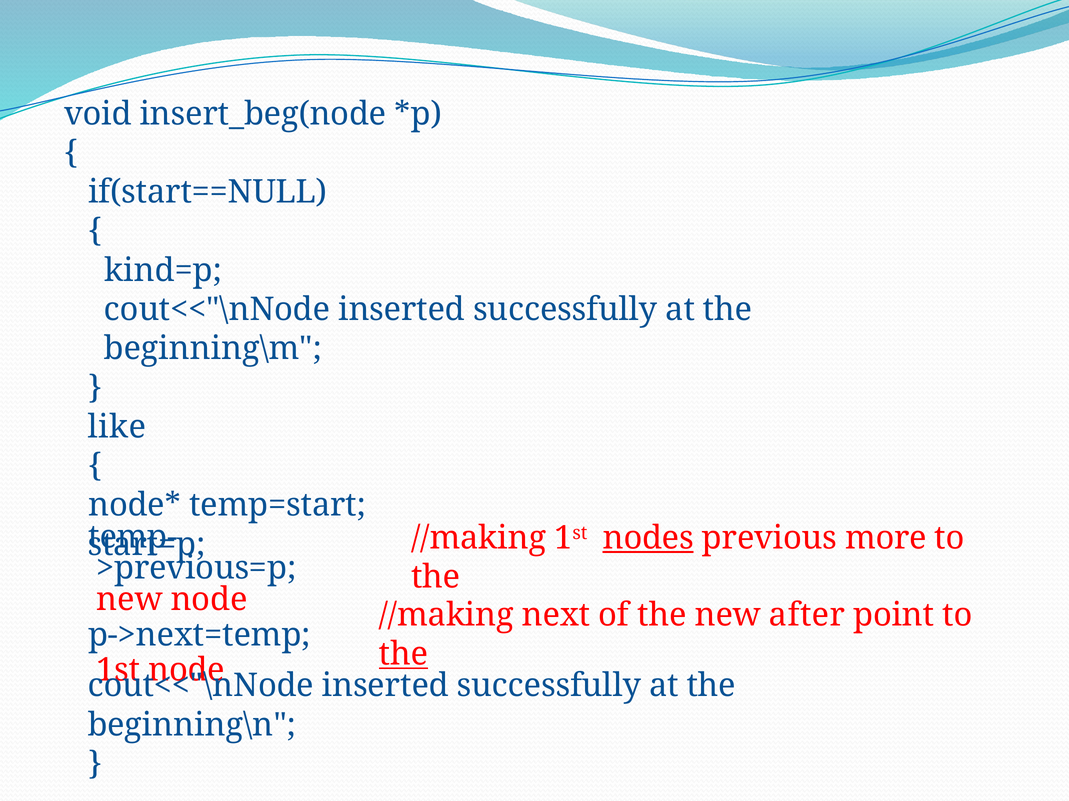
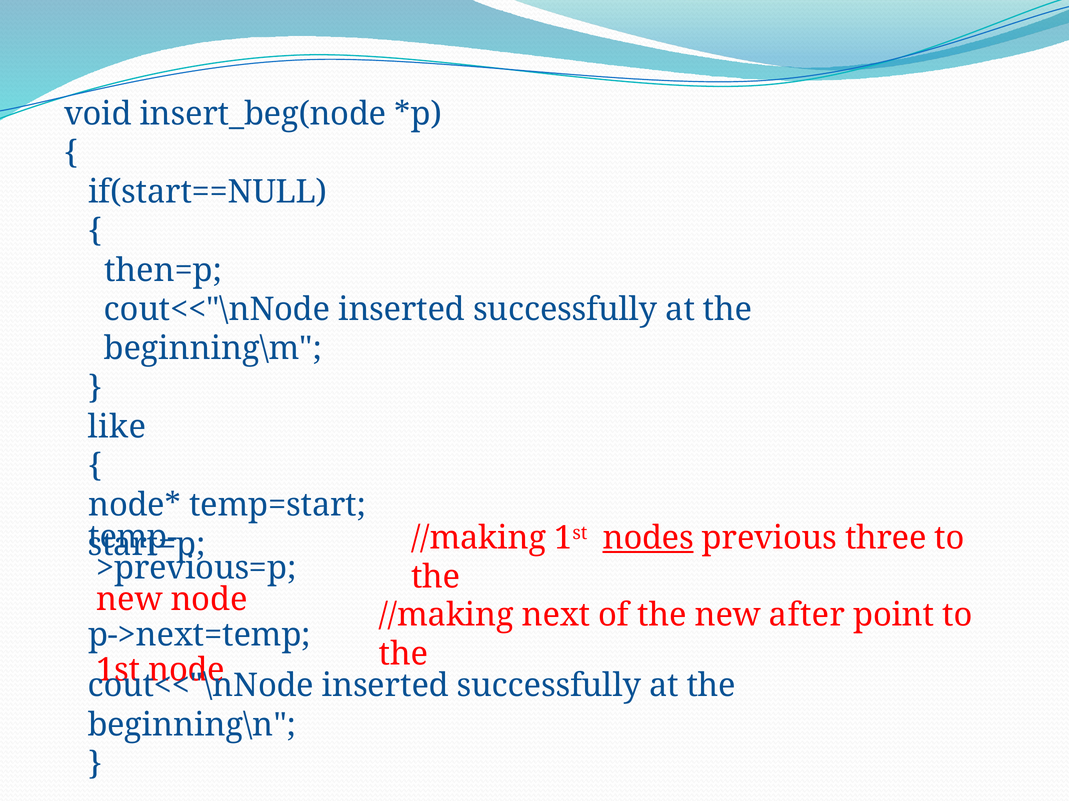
kind=p: kind=p -> then=p (163, 271)
more: more -> three (886, 539)
the underline: present -> none (403, 655)
